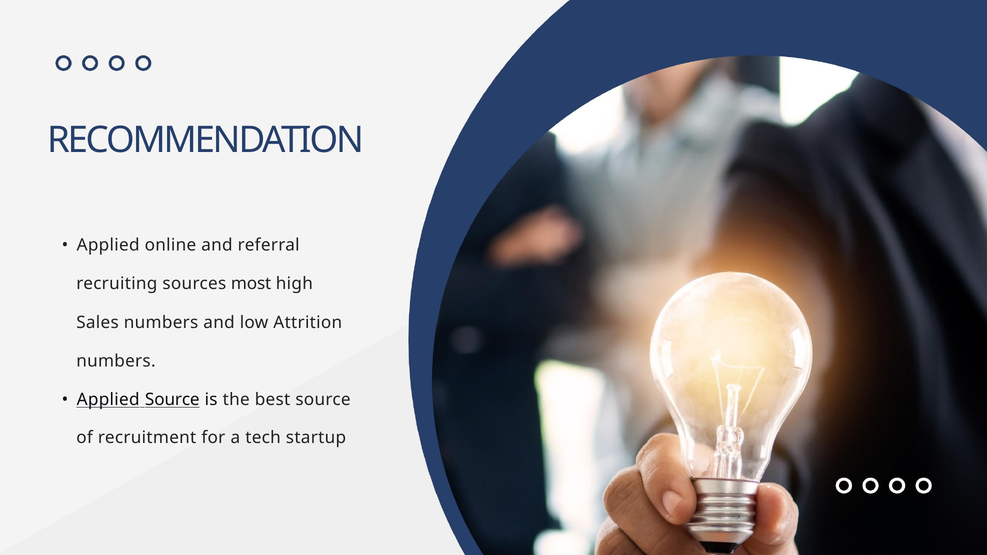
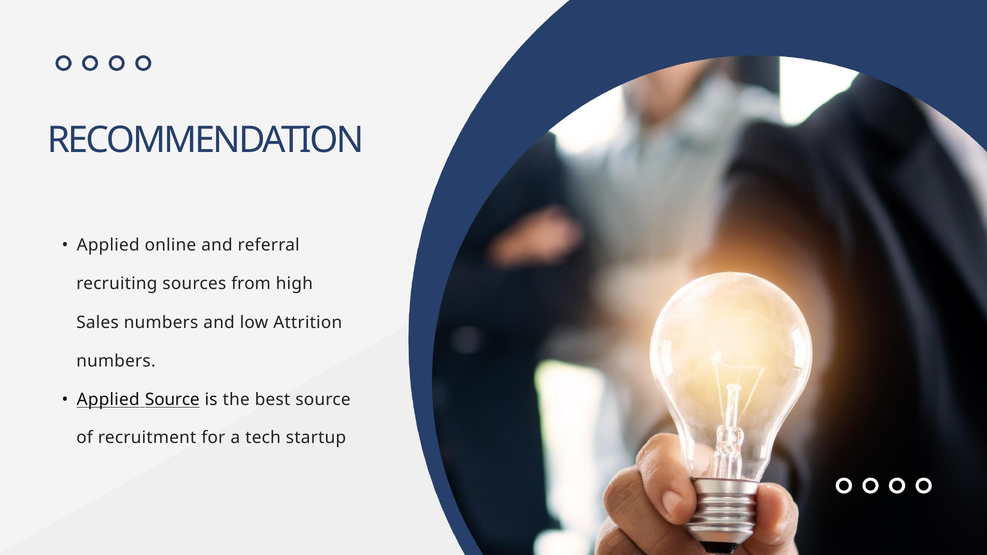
most: most -> from (251, 284)
